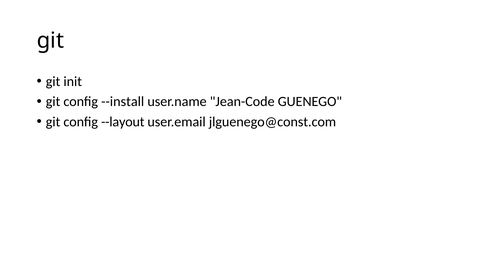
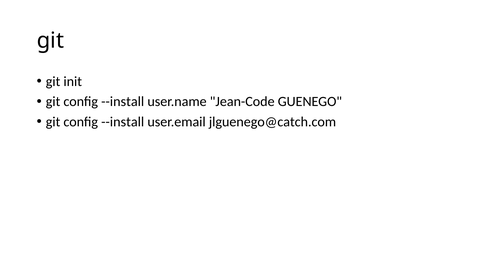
--layout: --layout -> --install (123, 122)
jlguenego@const.com: jlguenego@const.com -> jlguenego@catch.com (272, 122)
